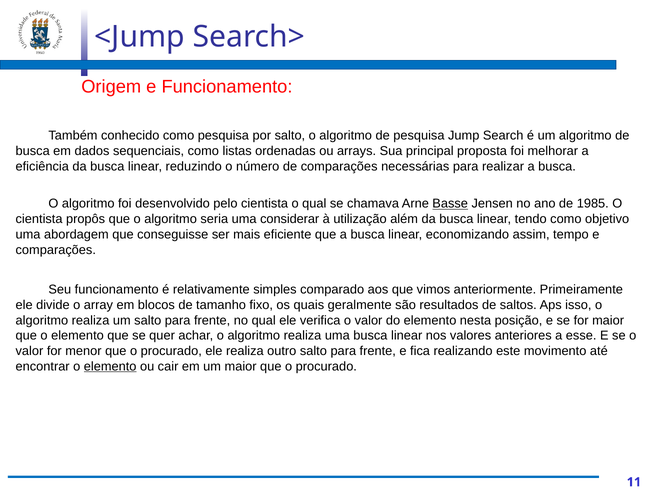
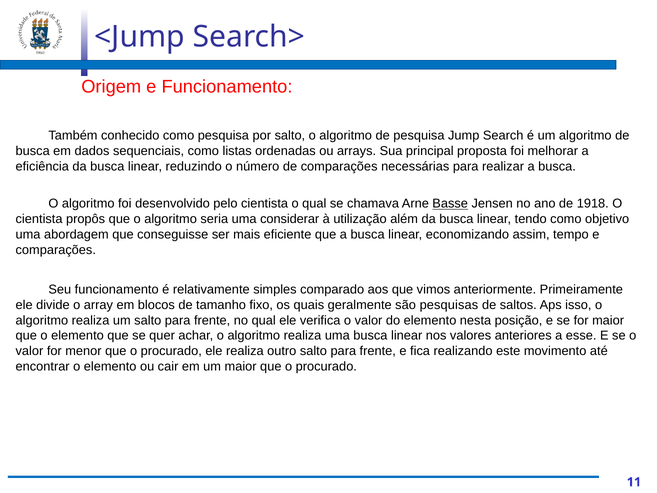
1985: 1985 -> 1918 (593, 204)
resultados: resultados -> pesquisas (449, 305)
elemento underline: present -> none (110, 366)
